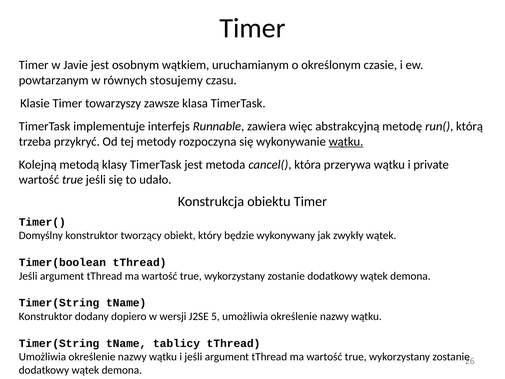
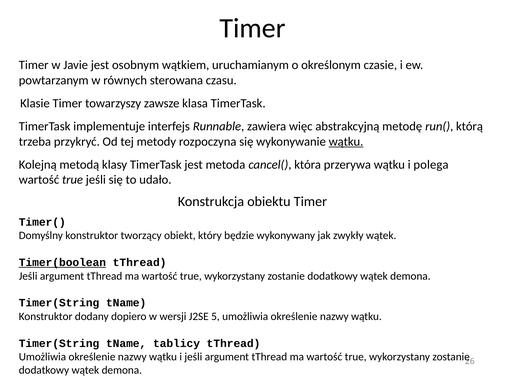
stosujemy: stosujemy -> sterowana (176, 80)
private: private -> polega (431, 165)
Timer(boolean underline: none -> present (62, 262)
